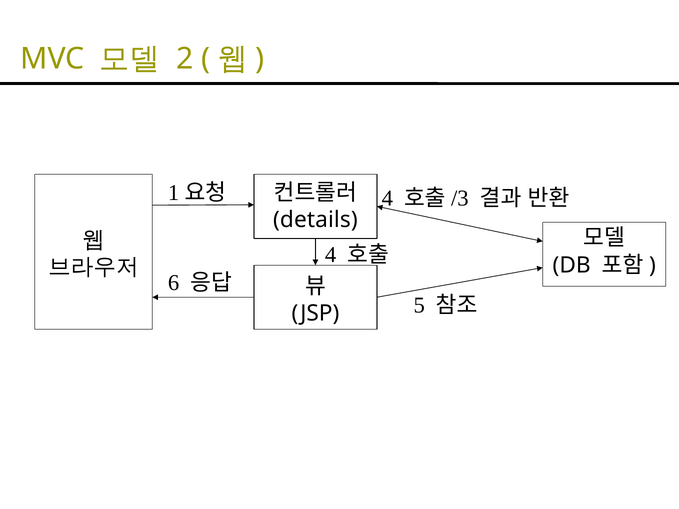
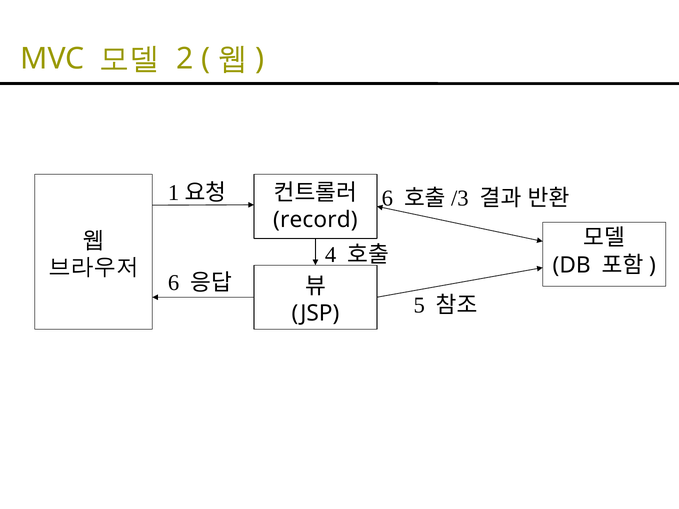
4: 4 -> 6 (387, 198)
details: details -> record (315, 220)
